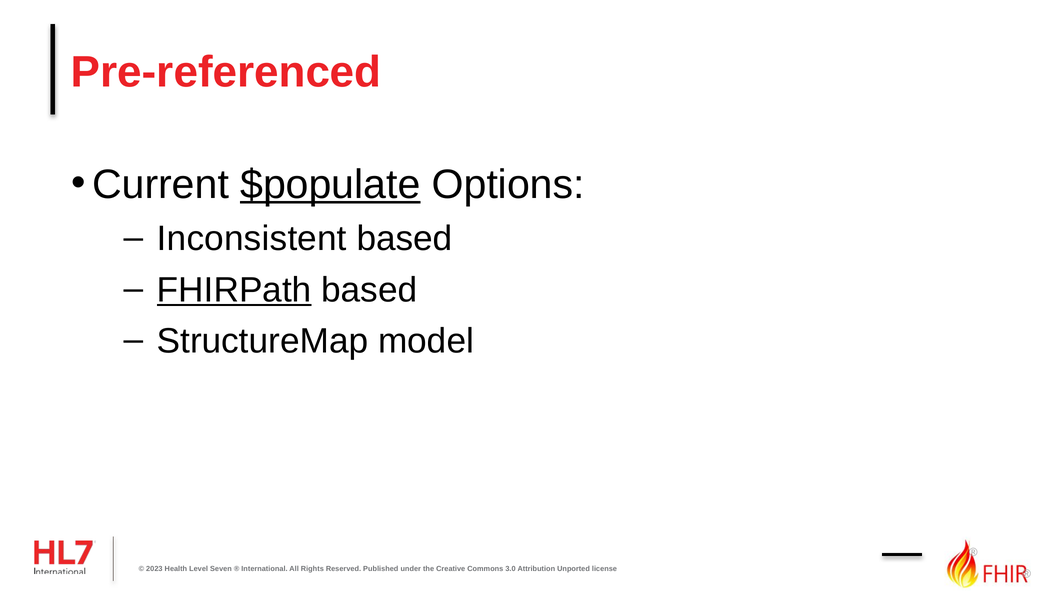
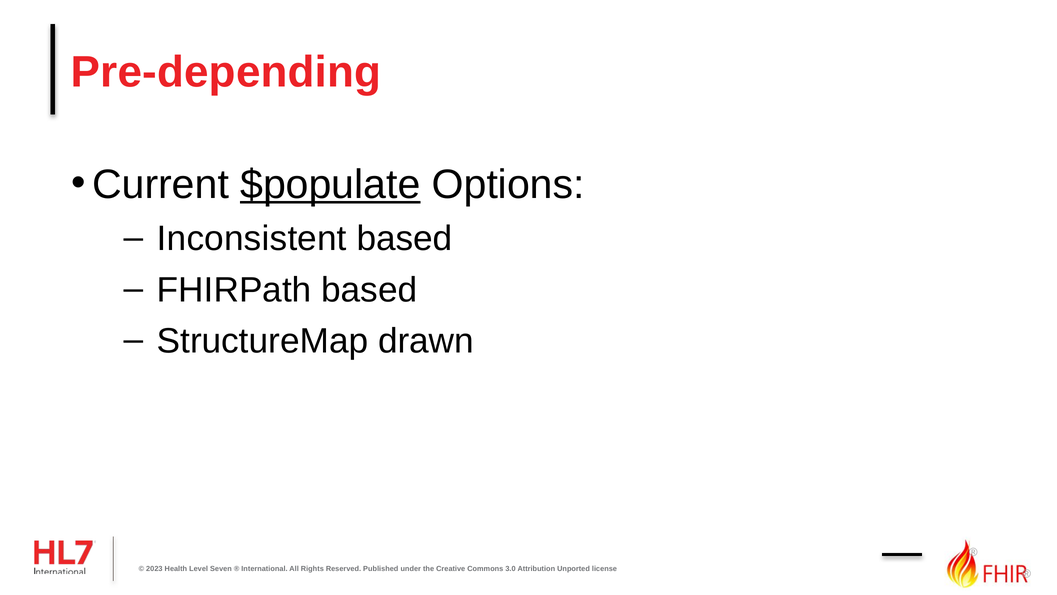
Pre-referenced: Pre-referenced -> Pre-depending (226, 72)
FHIRPath underline: present -> none (234, 290)
model: model -> drawn (426, 341)
